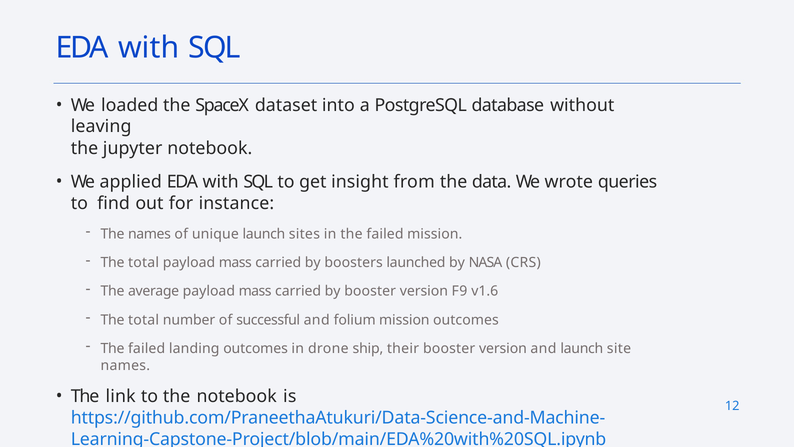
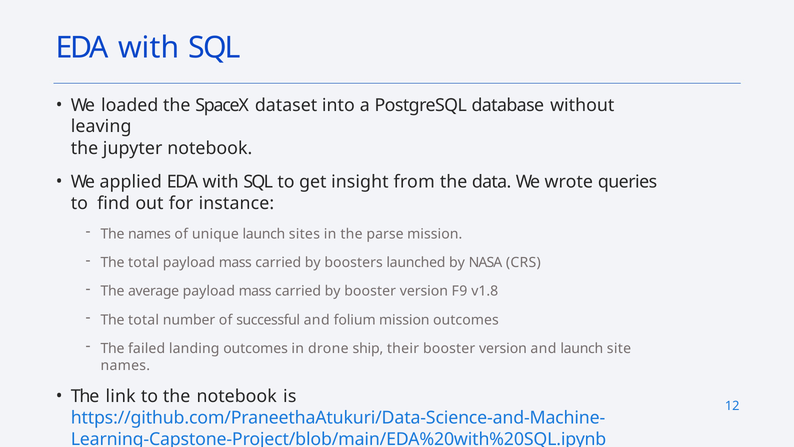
in the failed: failed -> parse (385, 234)
v1.6: v1.6 -> v1.8 (485, 291)
